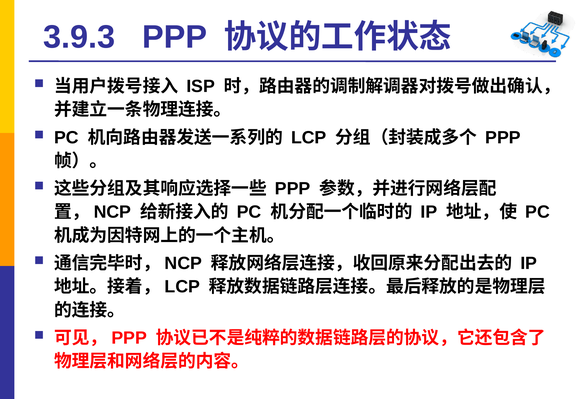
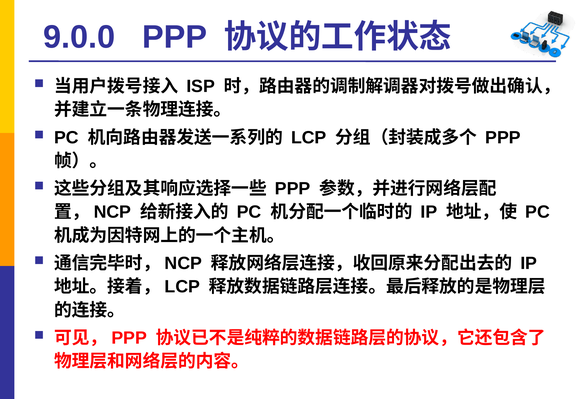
3.9.3: 3.9.3 -> 9.0.0 (79, 37)
